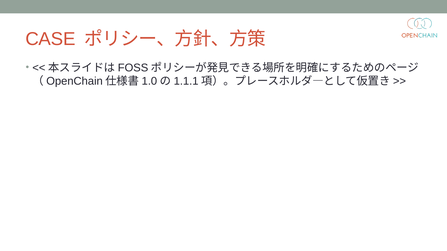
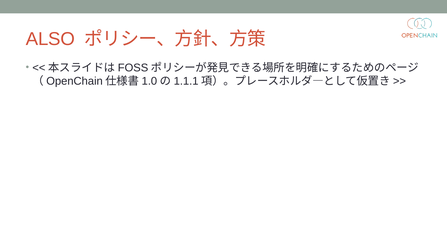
CASE: CASE -> ALSO (50, 39)
